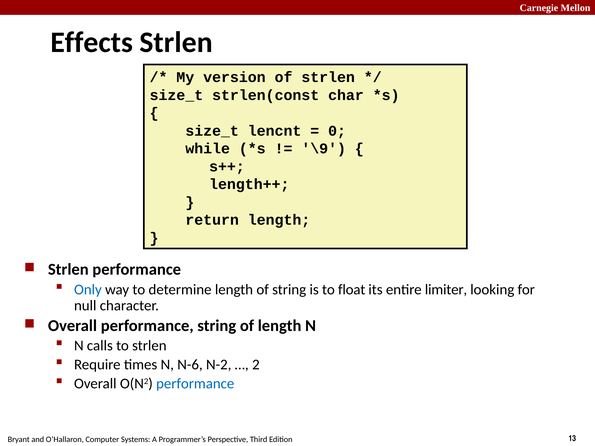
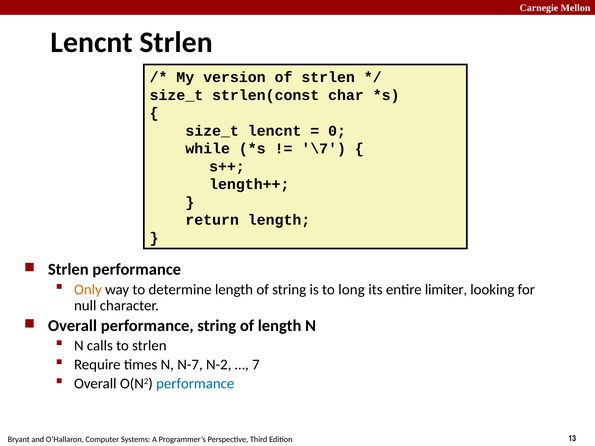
Effects: Effects -> Lencnt (92, 42)
\9: \9 -> \7 (324, 149)
Only colour: blue -> orange (88, 290)
float: float -> long (352, 290)
N-6: N-6 -> N-7 (190, 365)
2: 2 -> 7 (256, 365)
